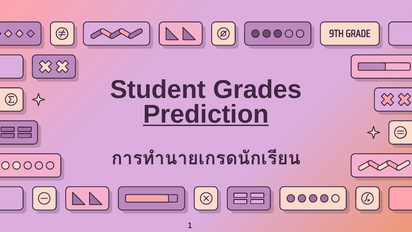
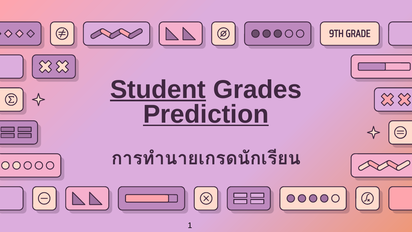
Student underline: none -> present (158, 89)
